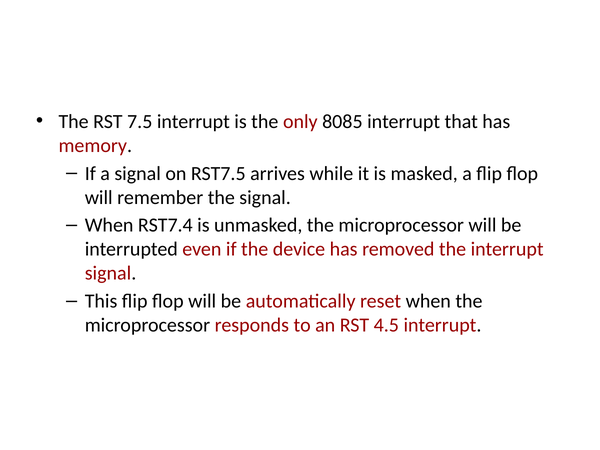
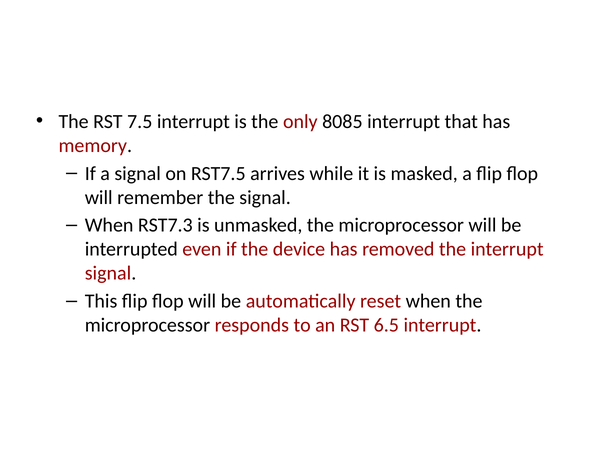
RST7.4: RST7.4 -> RST7.3 (165, 225)
4.5: 4.5 -> 6.5 (386, 325)
